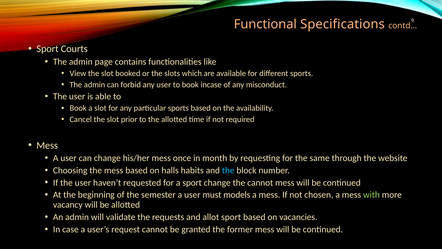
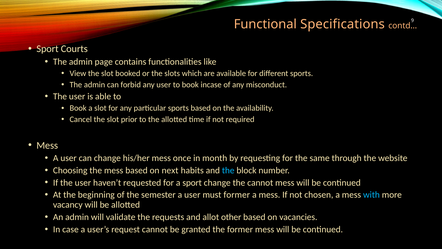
halls: halls -> next (170, 170)
must models: models -> former (237, 195)
with colour: light green -> light blue (371, 195)
allot sport: sport -> other (231, 217)
